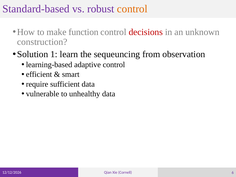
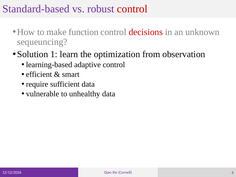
control colour: orange -> red (132, 9)
construction: construction -> sequeuncing (42, 42)
sequeuncing: sequeuncing -> optimization (117, 54)
